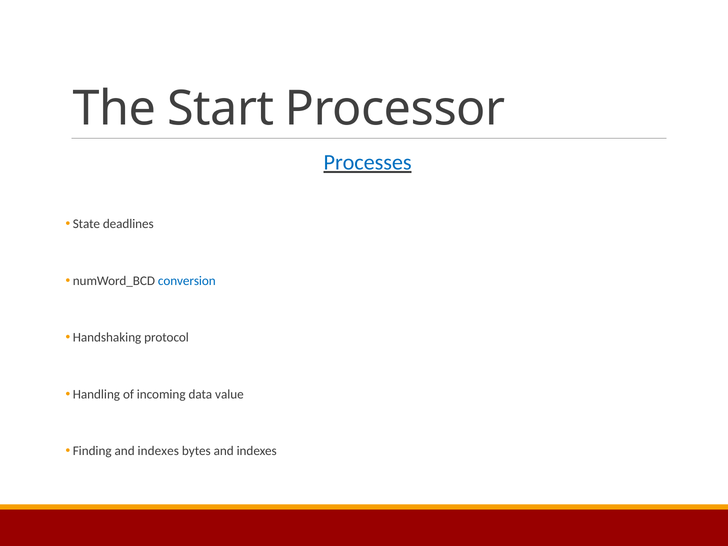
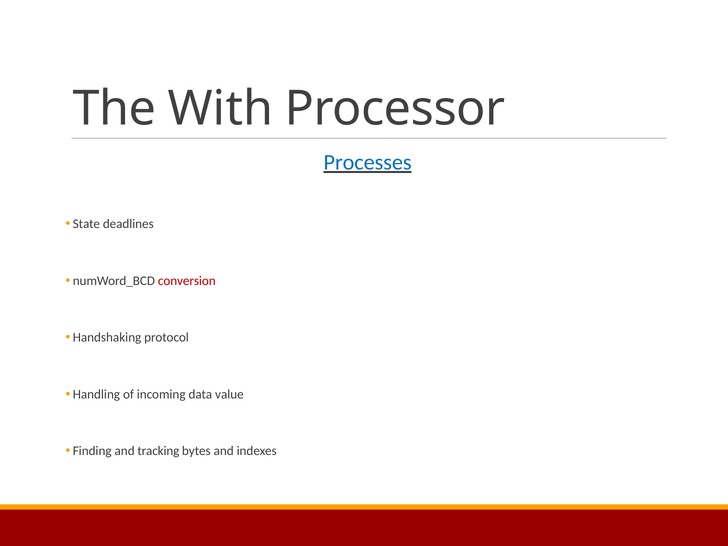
Start: Start -> With (220, 109)
conversion colour: blue -> red (187, 281)
Finding and indexes: indexes -> tracking (158, 451)
